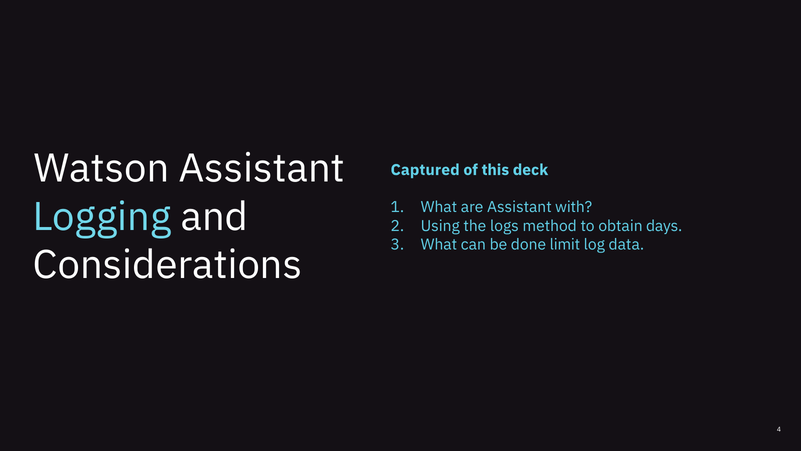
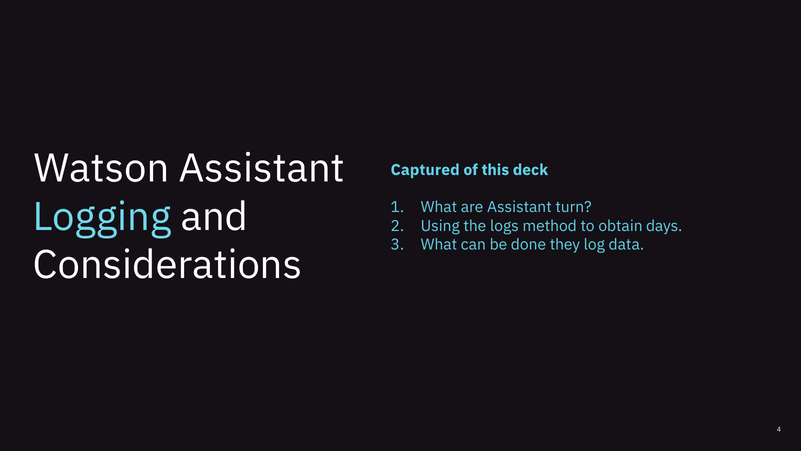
with: with -> turn (574, 207)
limit: limit -> they (565, 245)
